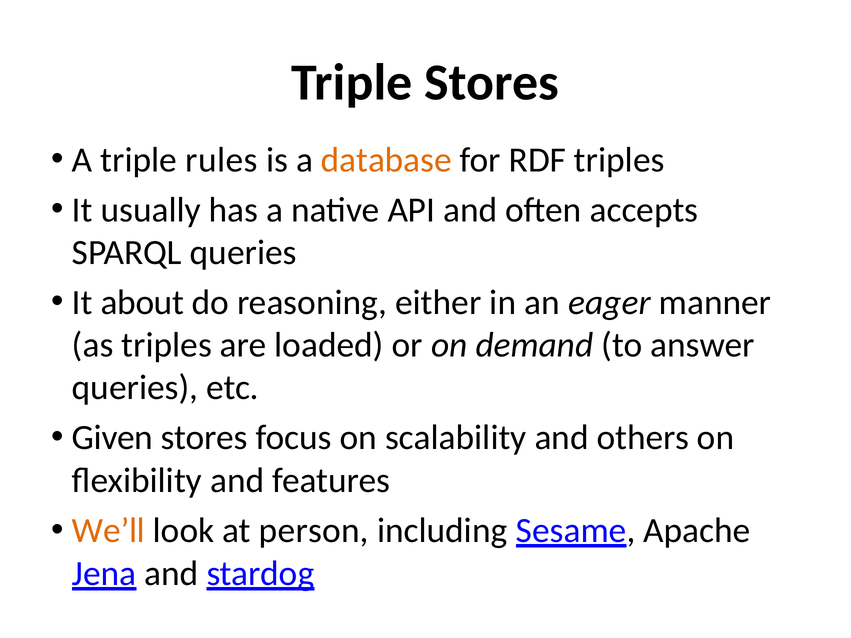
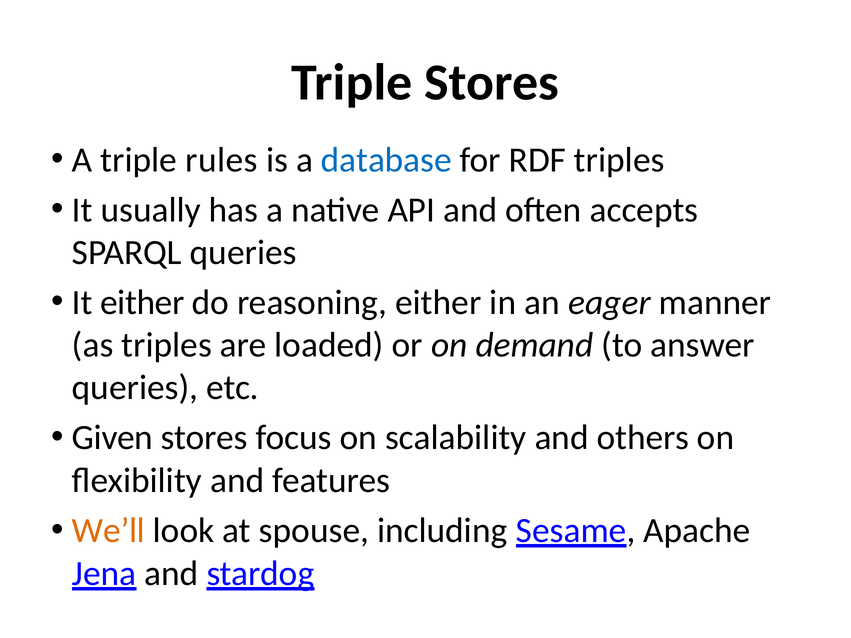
database colour: orange -> blue (386, 160)
It about: about -> either (142, 303)
person: person -> spouse (314, 531)
